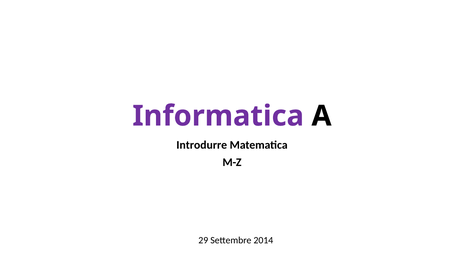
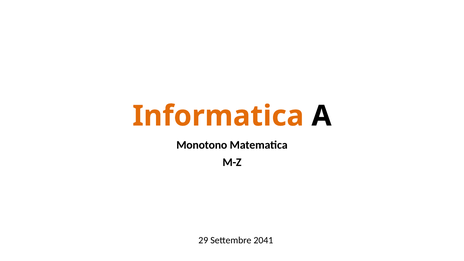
Informatica colour: purple -> orange (218, 116)
Introdurre: Introdurre -> Monotono (202, 145)
2014: 2014 -> 2041 (263, 240)
